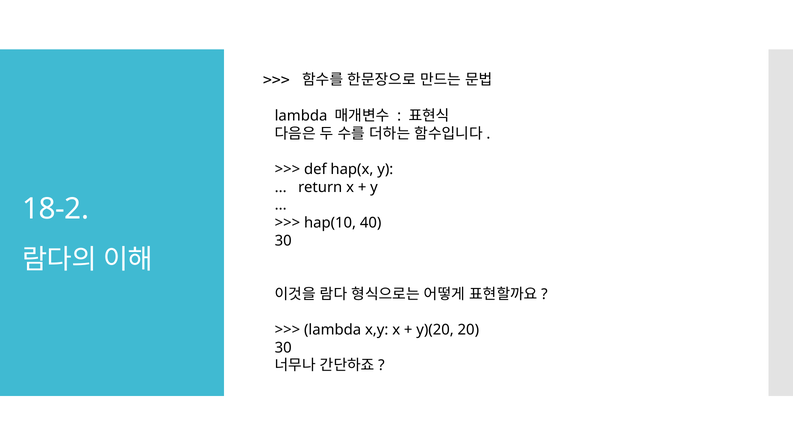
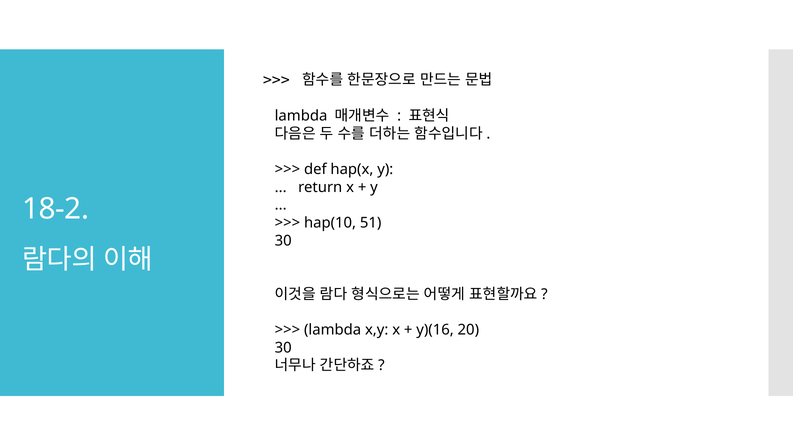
40: 40 -> 51 (371, 223)
y)(20: y)(20 -> y)(16 (435, 330)
